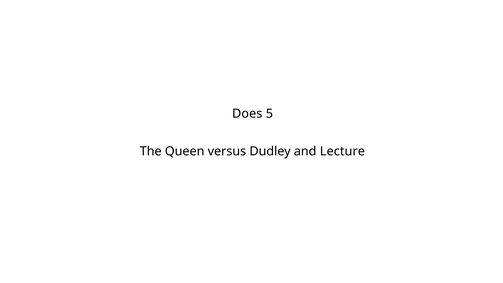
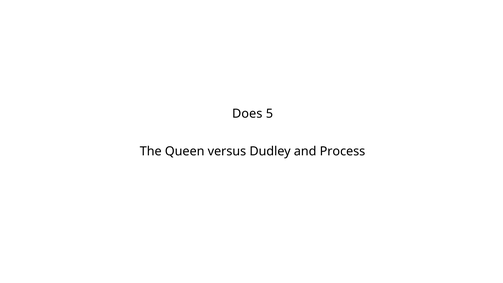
Lecture: Lecture -> Process (342, 151)
